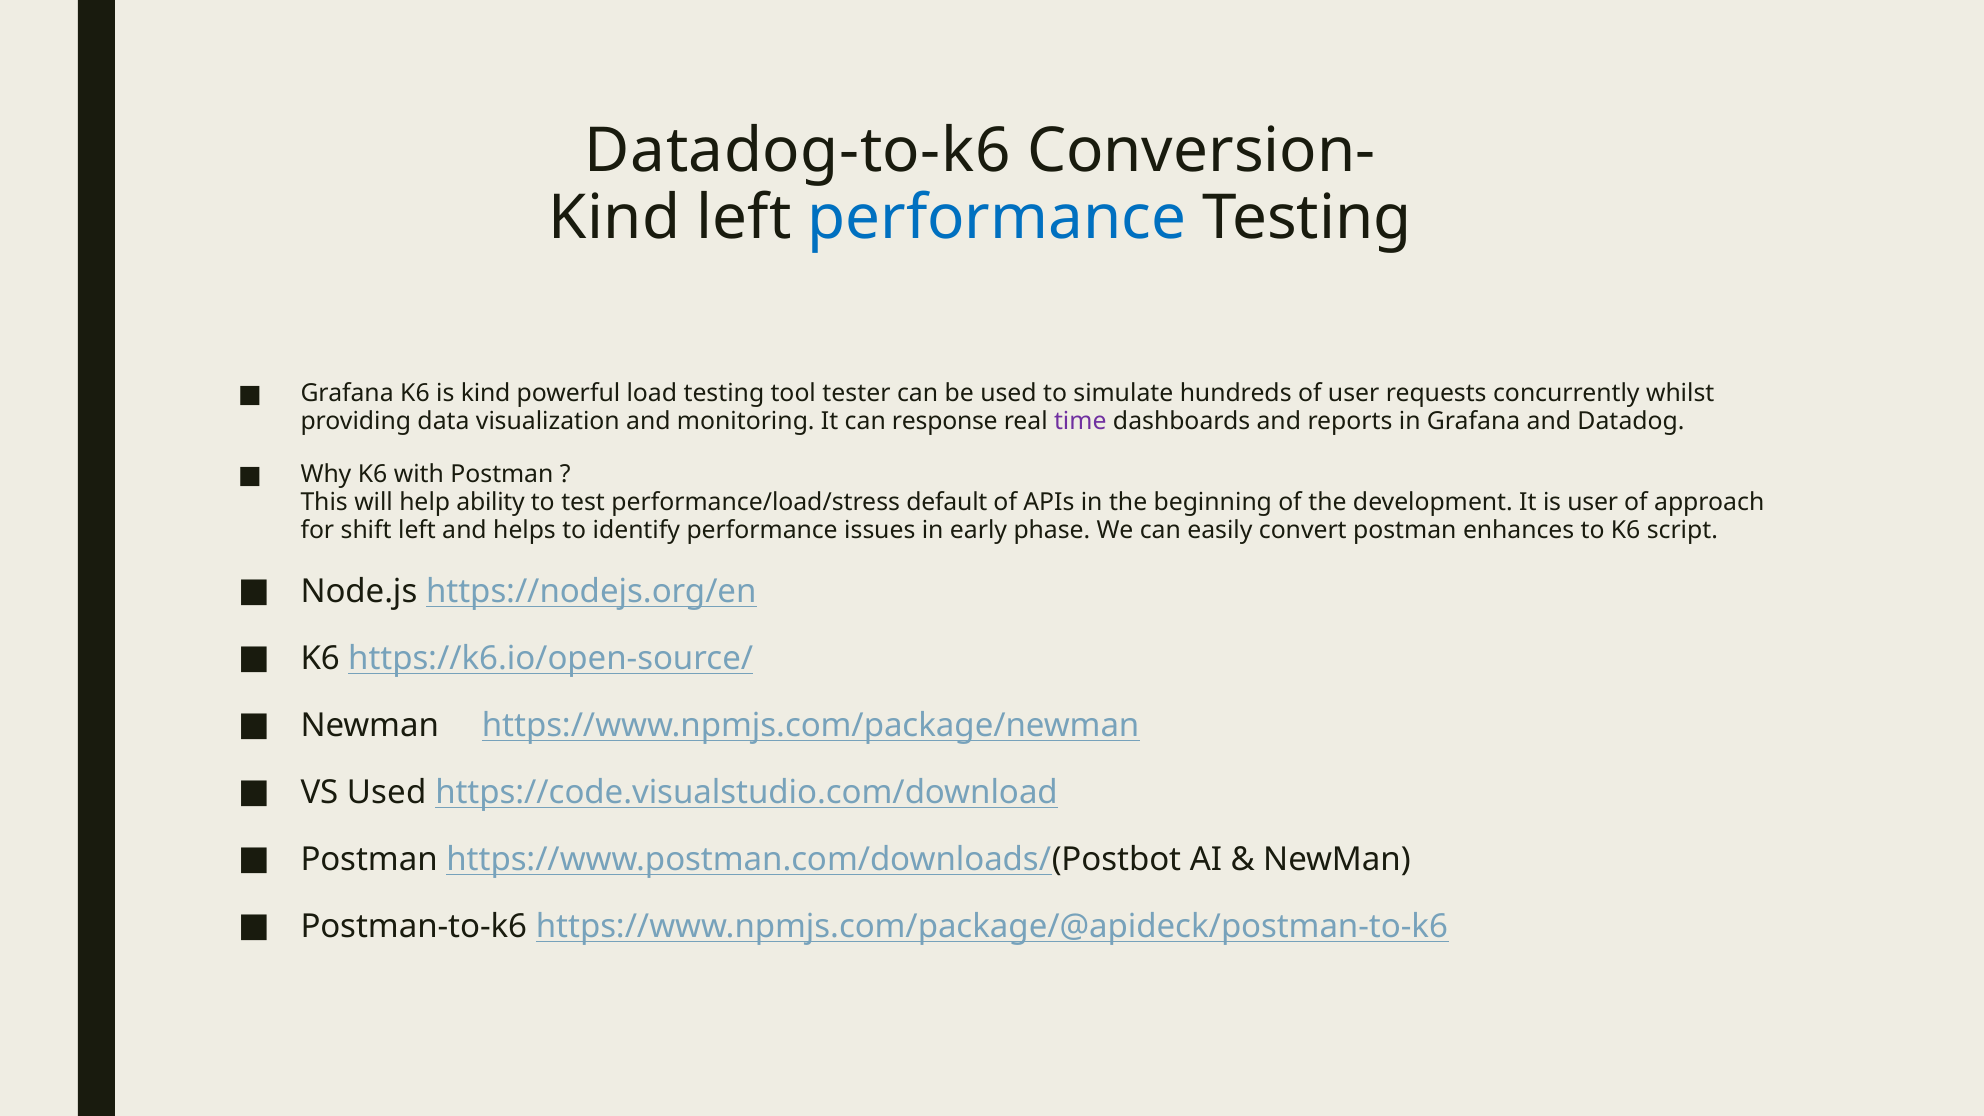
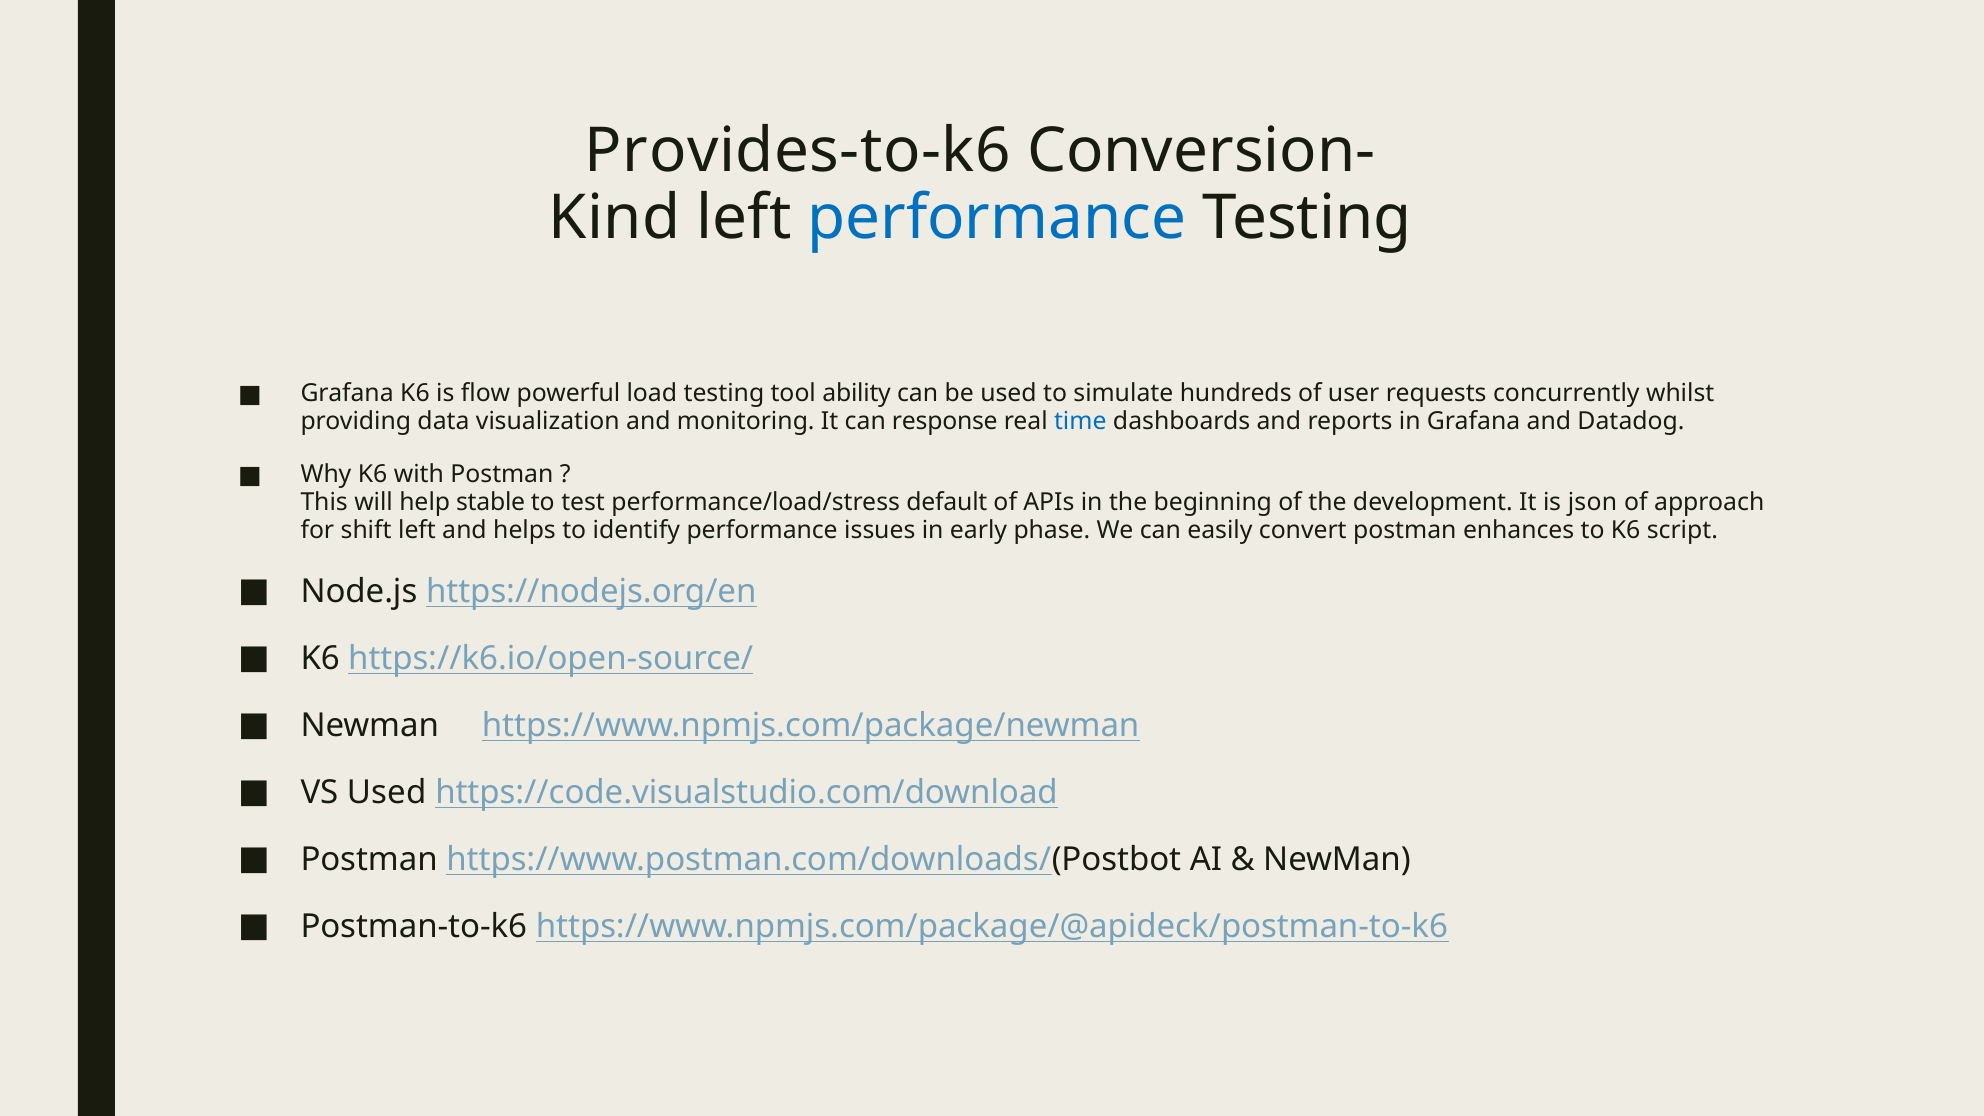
Datadog-to-k6: Datadog-to-k6 -> Provides-to-k6 (798, 152)
is kind: kind -> flow (486, 394)
tester: tester -> ability (857, 394)
time colour: purple -> blue (1080, 422)
ability: ability -> stable (491, 502)
is user: user -> json (1592, 502)
